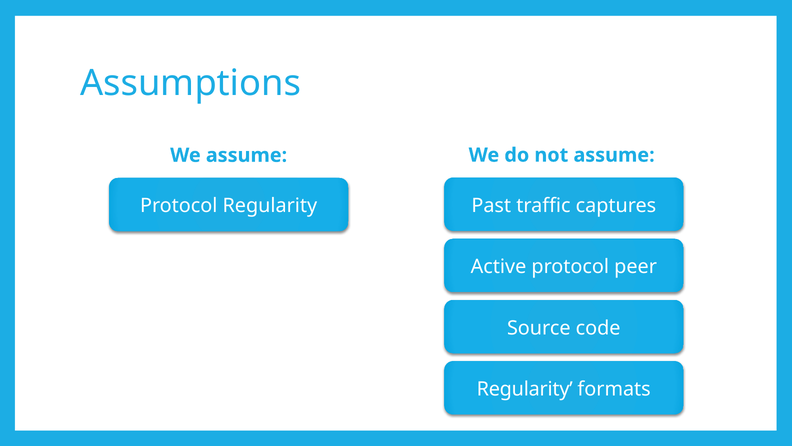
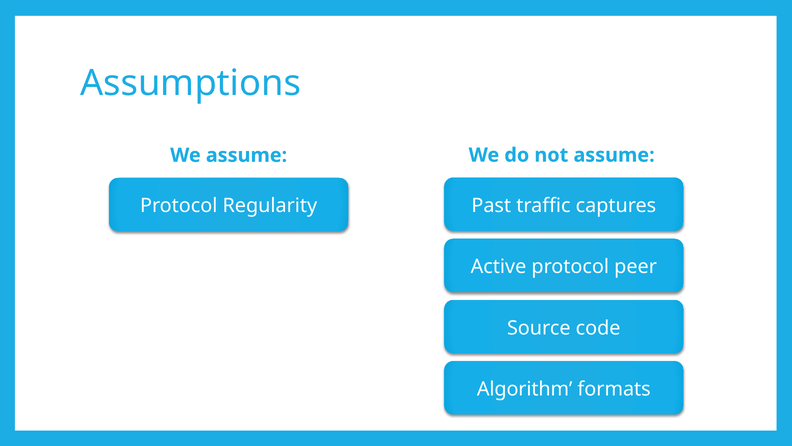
Regularity: Regularity -> Algorithm (525, 389)
